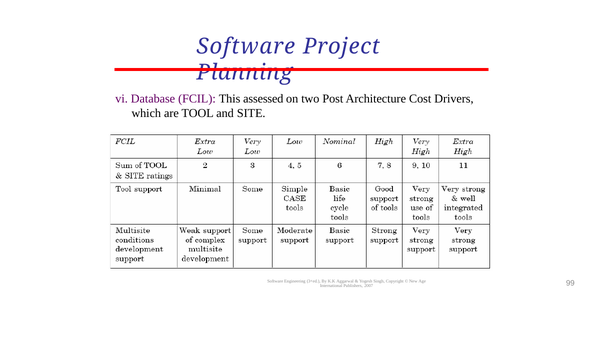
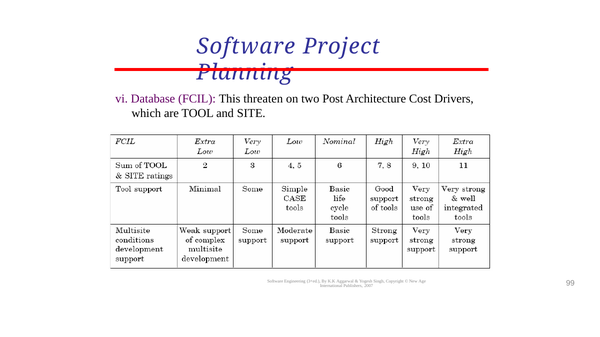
assessed: assessed -> threaten (263, 99)
